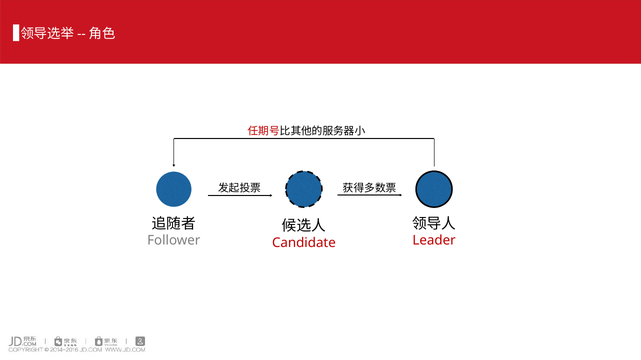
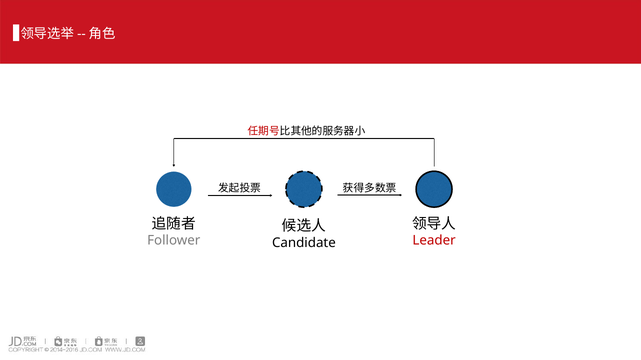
Candidate colour: red -> black (304, 243)
